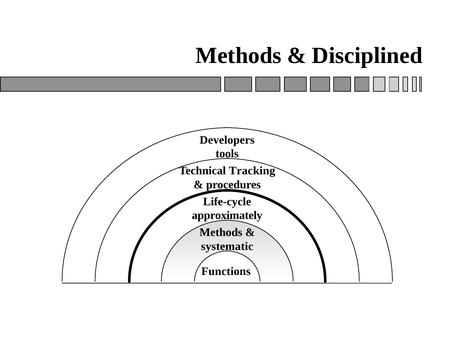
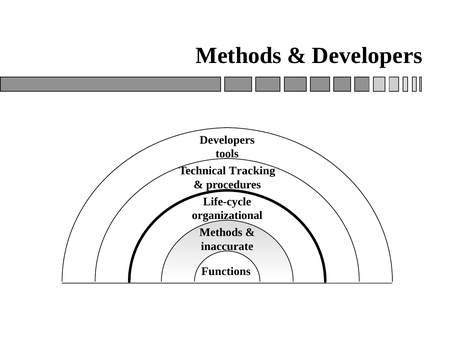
Disciplined: Disciplined -> Developers (367, 55)
approximately: approximately -> organizational (227, 215)
systematic: systematic -> inaccurate (227, 246)
